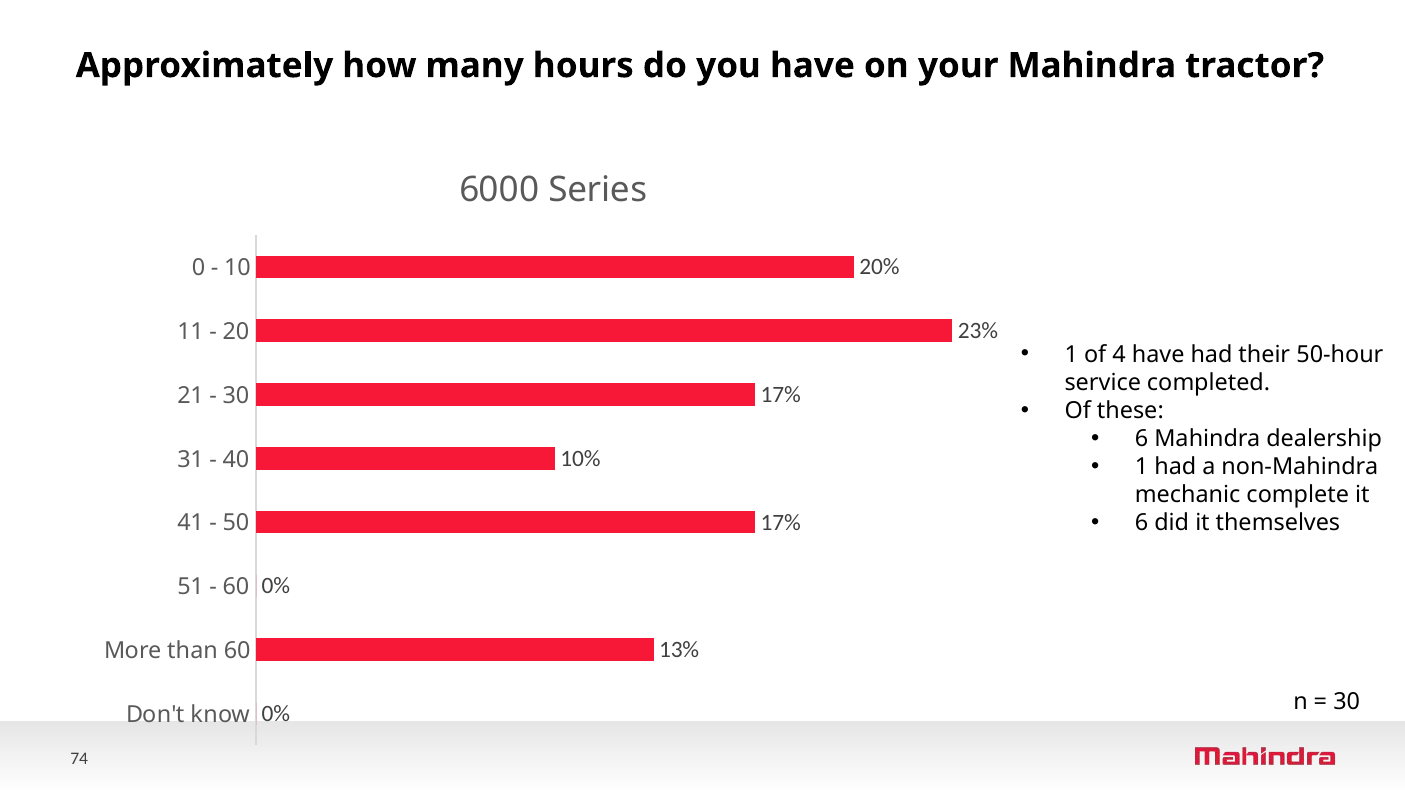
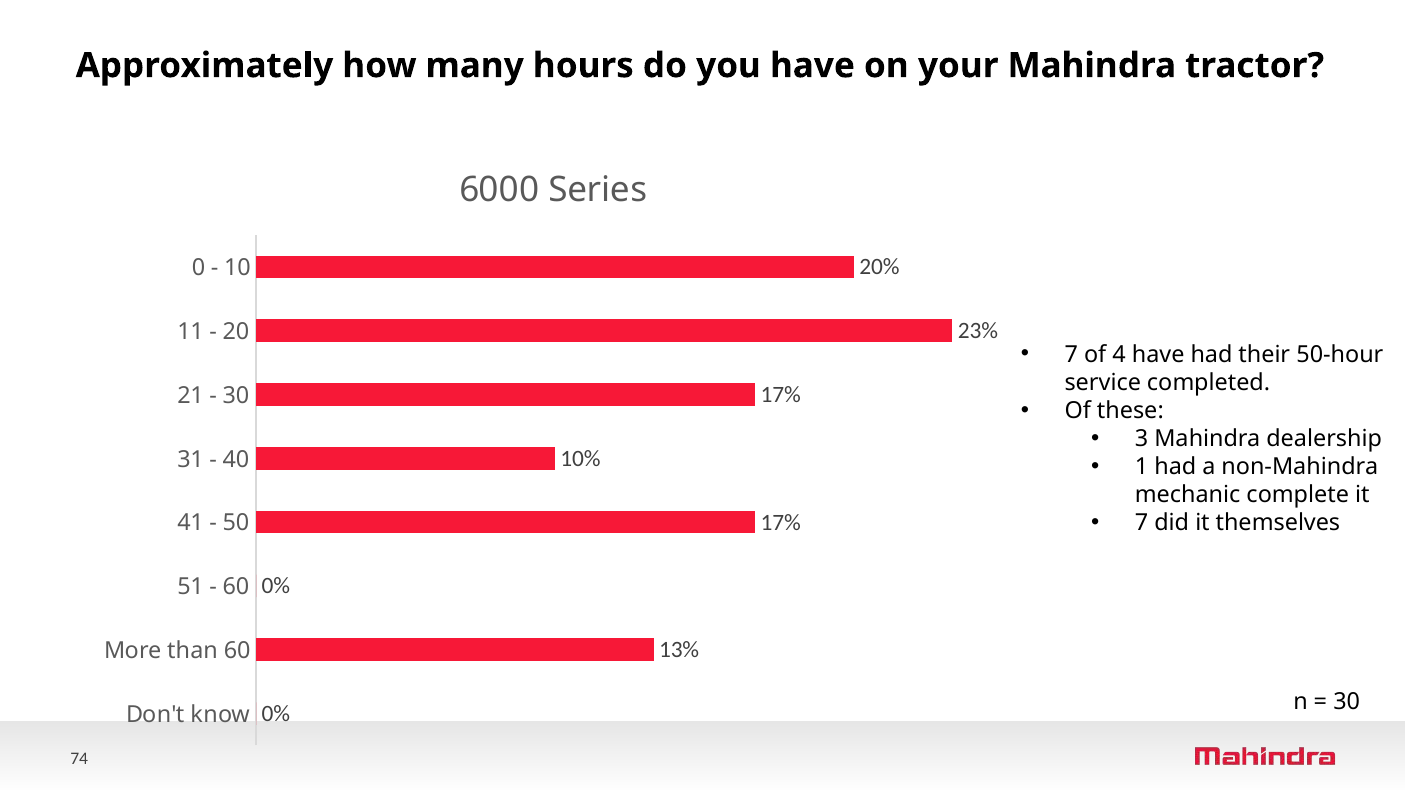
1: 1 -> 7 (1071, 354)
6: 6 -> 3 (1142, 438)
6: 6 -> 7 (1142, 523)
